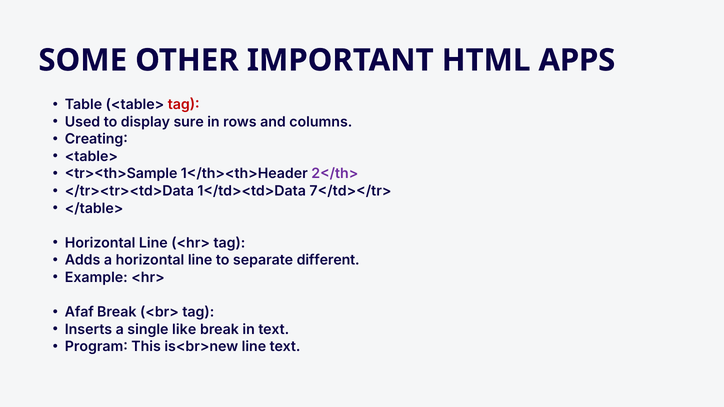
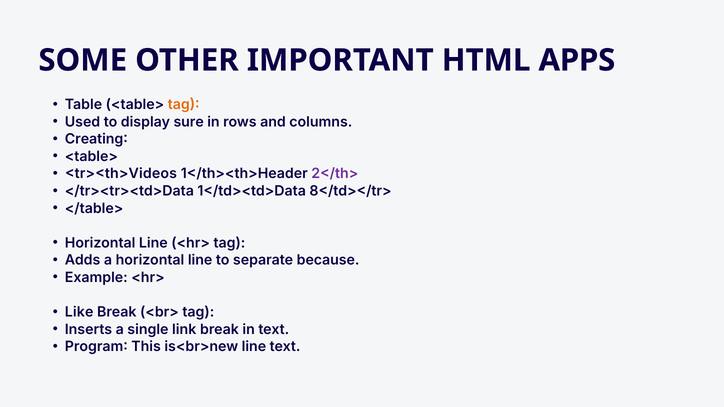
tag colour: red -> orange (184, 105)
<tr><th>Sample: <tr><th>Sample -> <tr><th>Videos (121, 174)
7</td></tr>: 7</td></tr> -> 8</td></tr> (351, 191)
different: different -> because (328, 260)
Afaf: Afaf -> Like (79, 312)
like: like -> link (184, 330)
